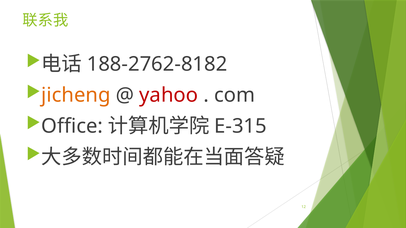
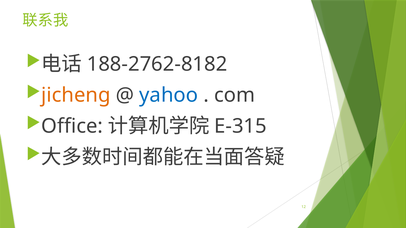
yahoo colour: red -> blue (169, 95)
